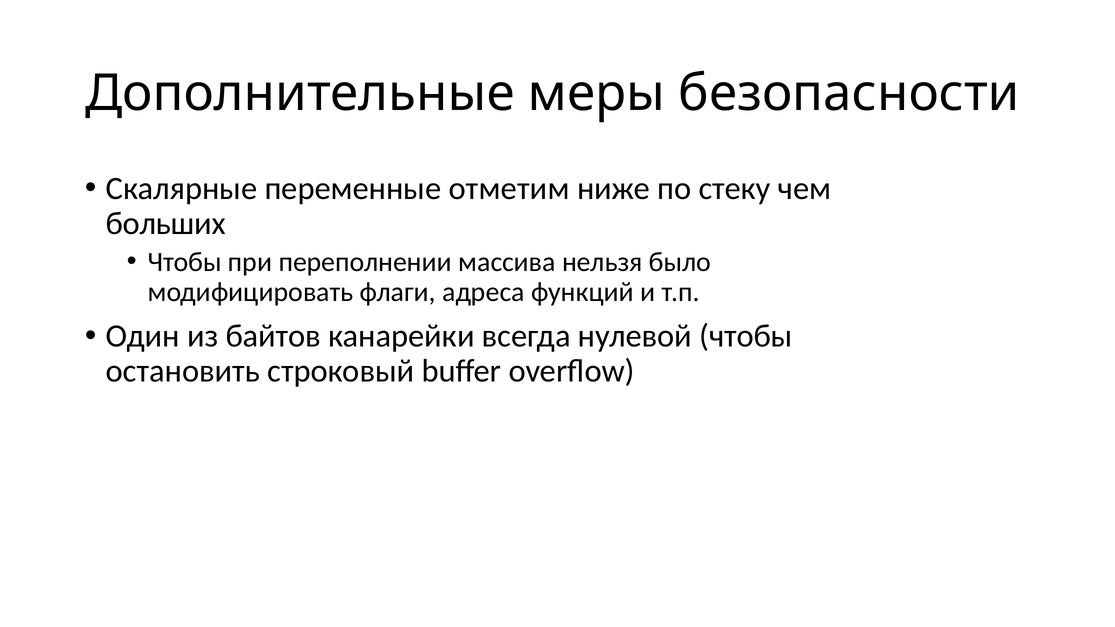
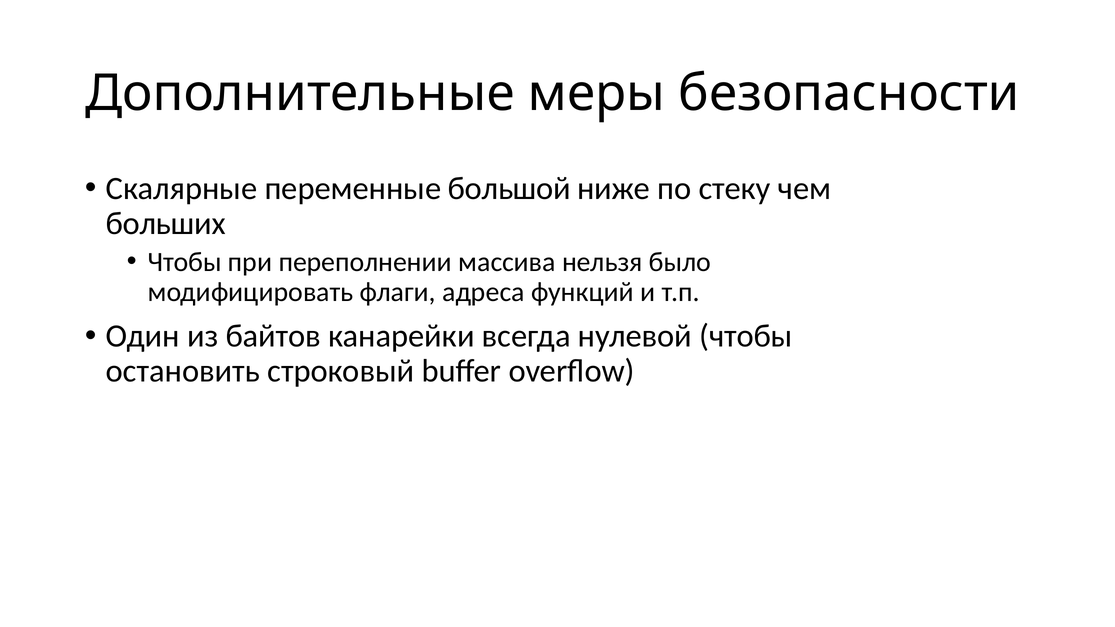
отметим: отметим -> большой (509, 188)
